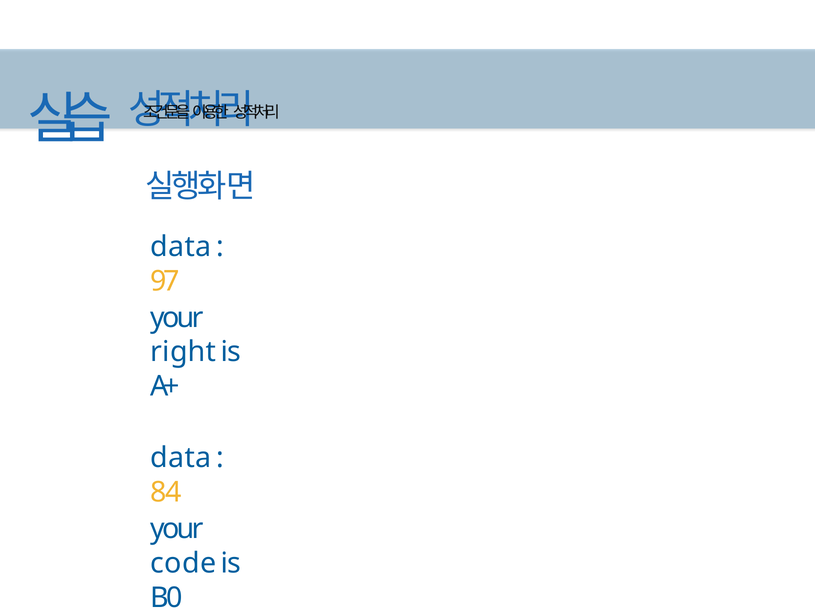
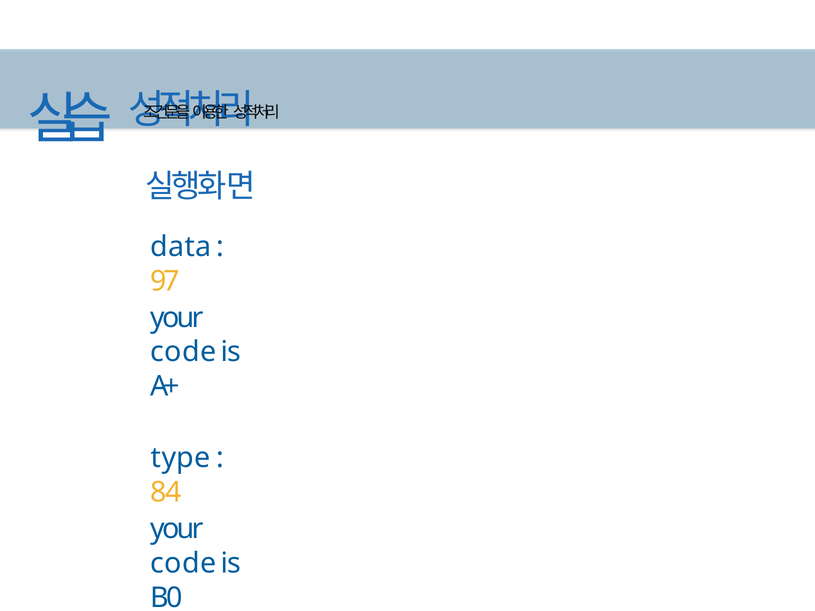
right: right -> code (183, 352)
data: data -> type (181, 458)
